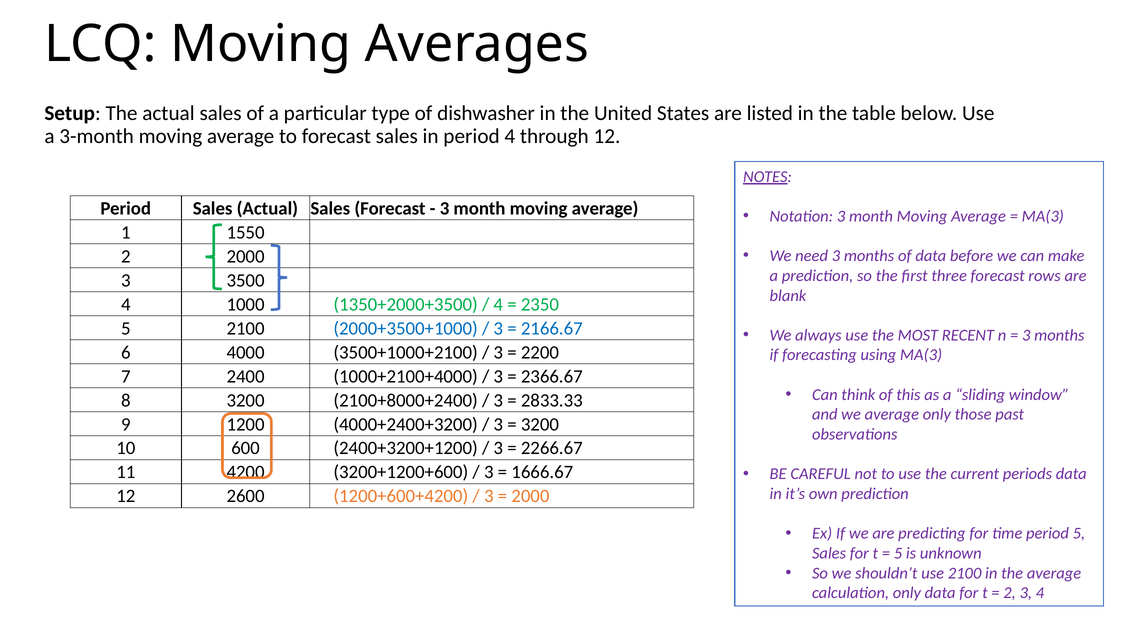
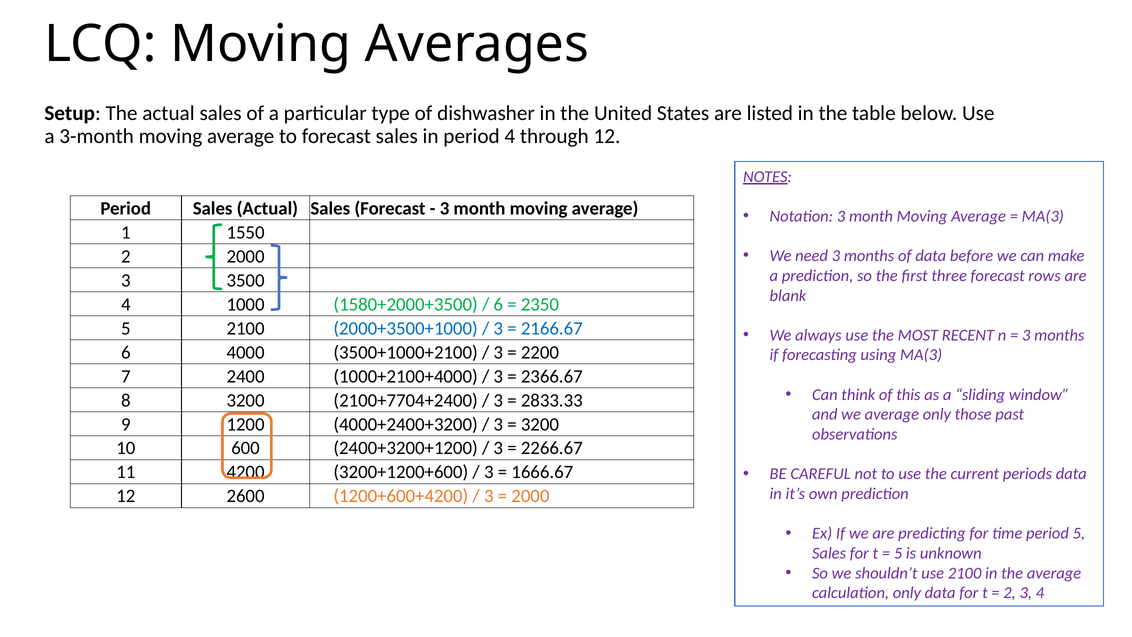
1350+2000+3500: 1350+2000+3500 -> 1580+2000+3500 (406, 304)
4: 4 -> 6 (498, 304)
2100+8000+2400: 2100+8000+2400 -> 2100+7704+2400 (406, 400)
